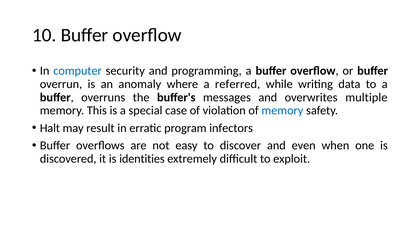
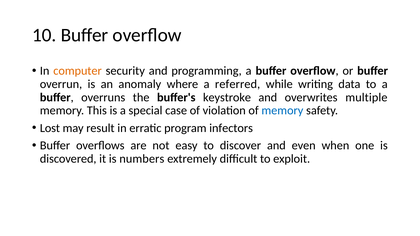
computer colour: blue -> orange (78, 71)
messages: messages -> keystroke (227, 97)
Halt: Halt -> Lost (50, 128)
identities: identities -> numbers (142, 159)
